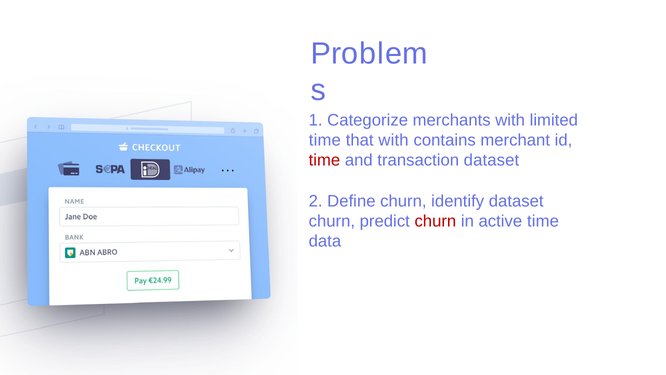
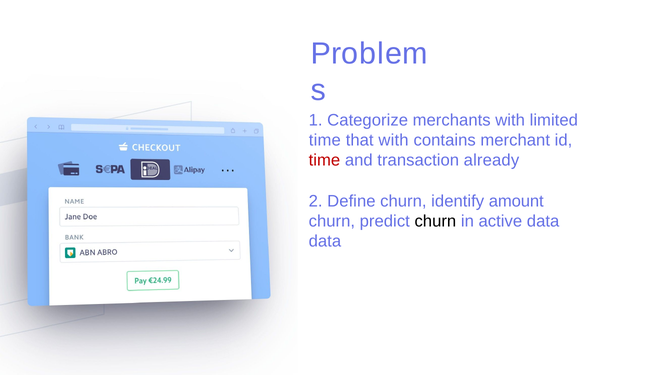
transaction dataset: dataset -> already (491, 160)
identify dataset: dataset -> amount (516, 201)
churn colour: red -> black (435, 221)
active time: time -> data (543, 221)
